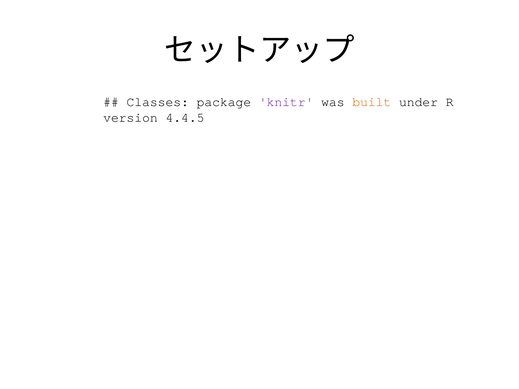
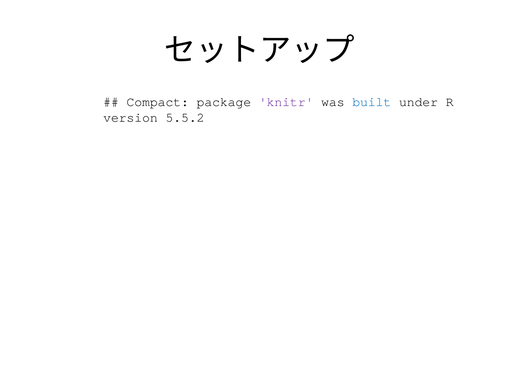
Classes: Classes -> Compact (158, 102)
built colour: orange -> blue (372, 102)
4.4.5: 4.4.5 -> 5.5.2 (185, 118)
